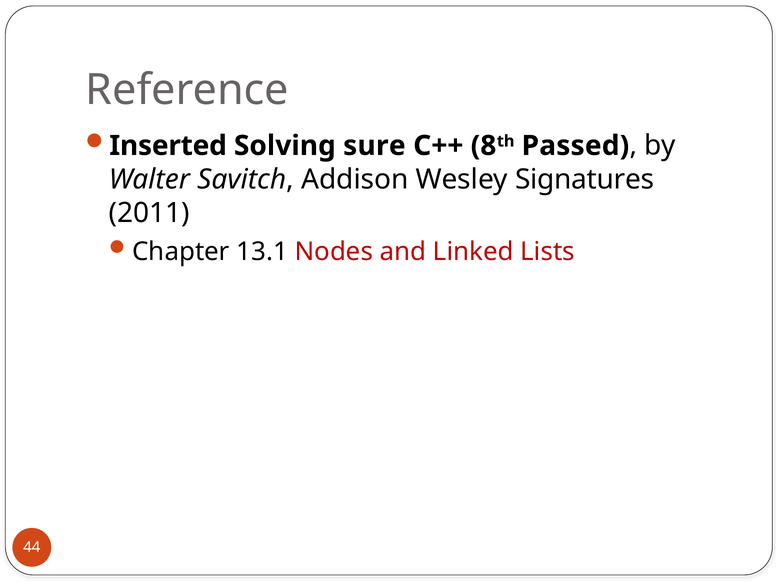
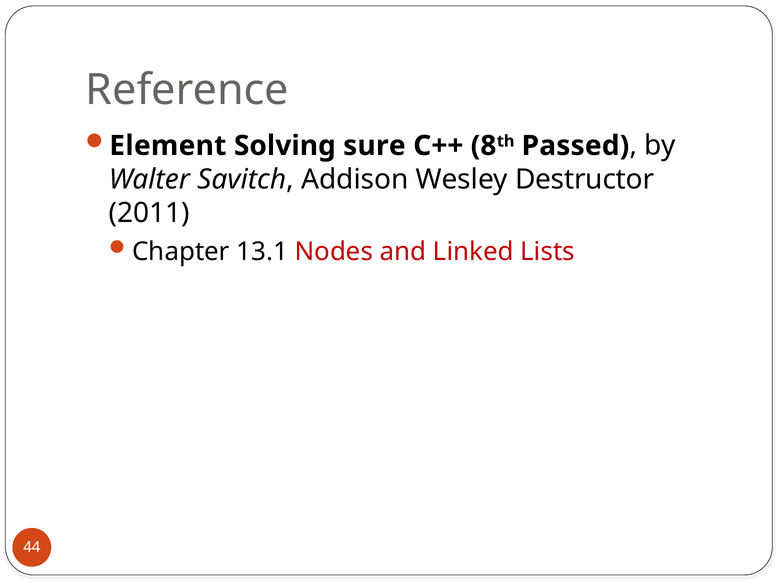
Inserted: Inserted -> Element (168, 146)
Signatures: Signatures -> Destructor (585, 180)
